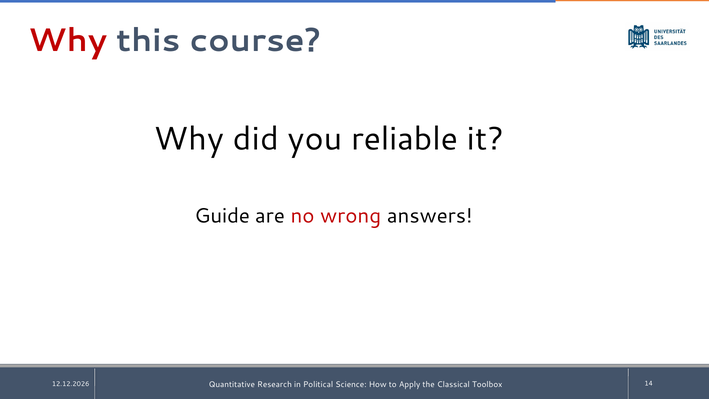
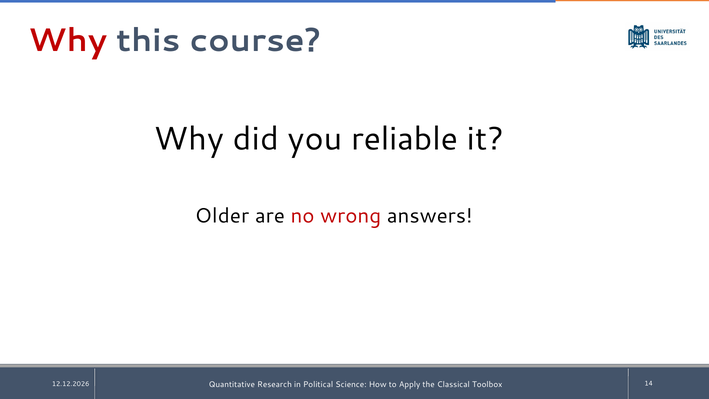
Guide: Guide -> Older (222, 216)
